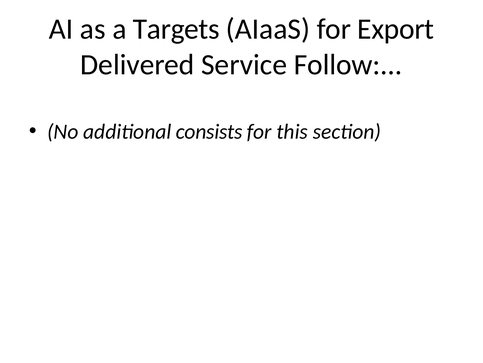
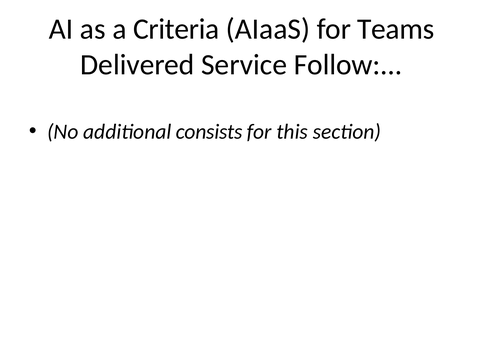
Targets: Targets -> Criteria (176, 29)
Export: Export -> Teams (396, 29)
